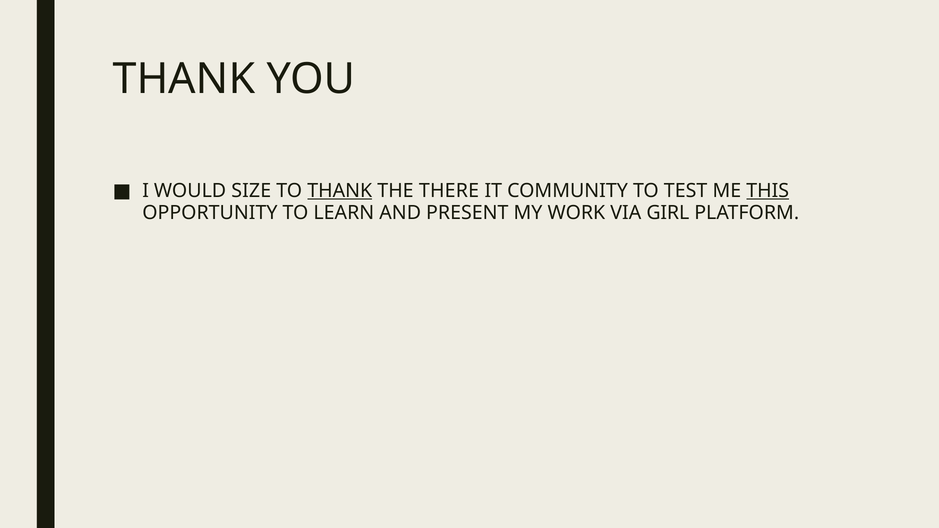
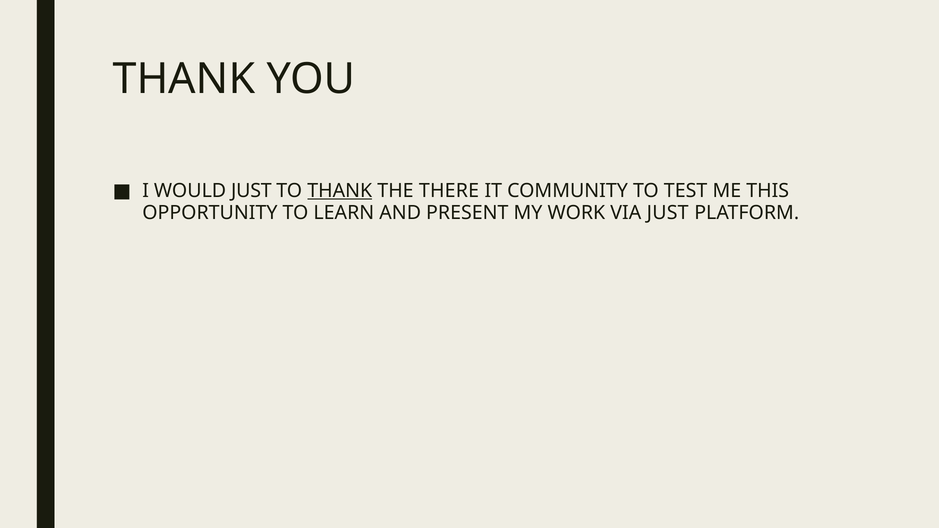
WOULD SIZE: SIZE -> JUST (251, 191)
THIS underline: present -> none (768, 191)
VIA GIRL: GIRL -> JUST (668, 213)
